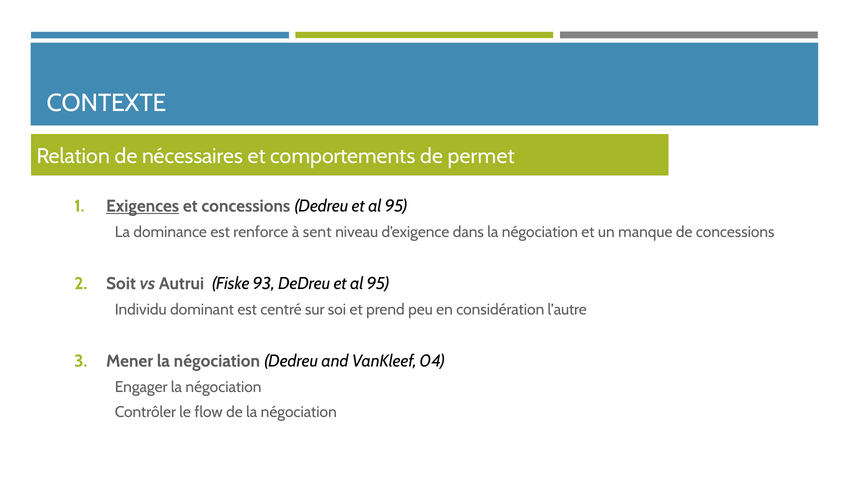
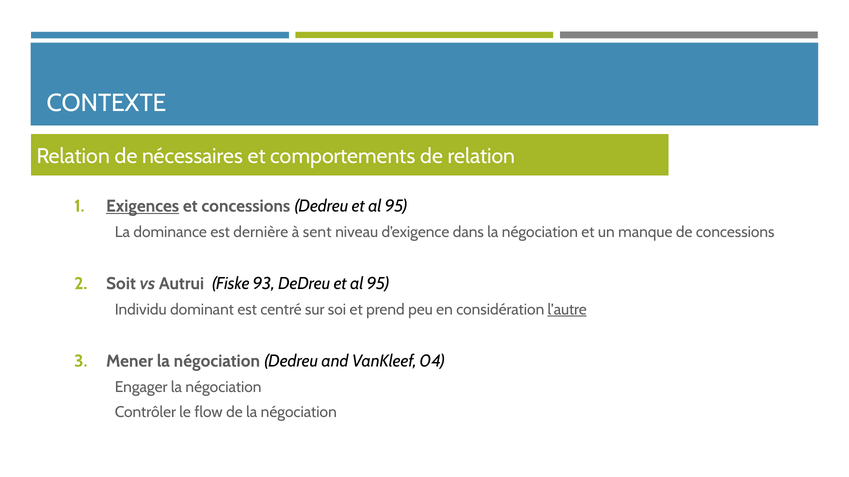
de permet: permet -> relation (481, 156)
renforce: renforce -> dernière (261, 232)
l’autre underline: none -> present (567, 310)
